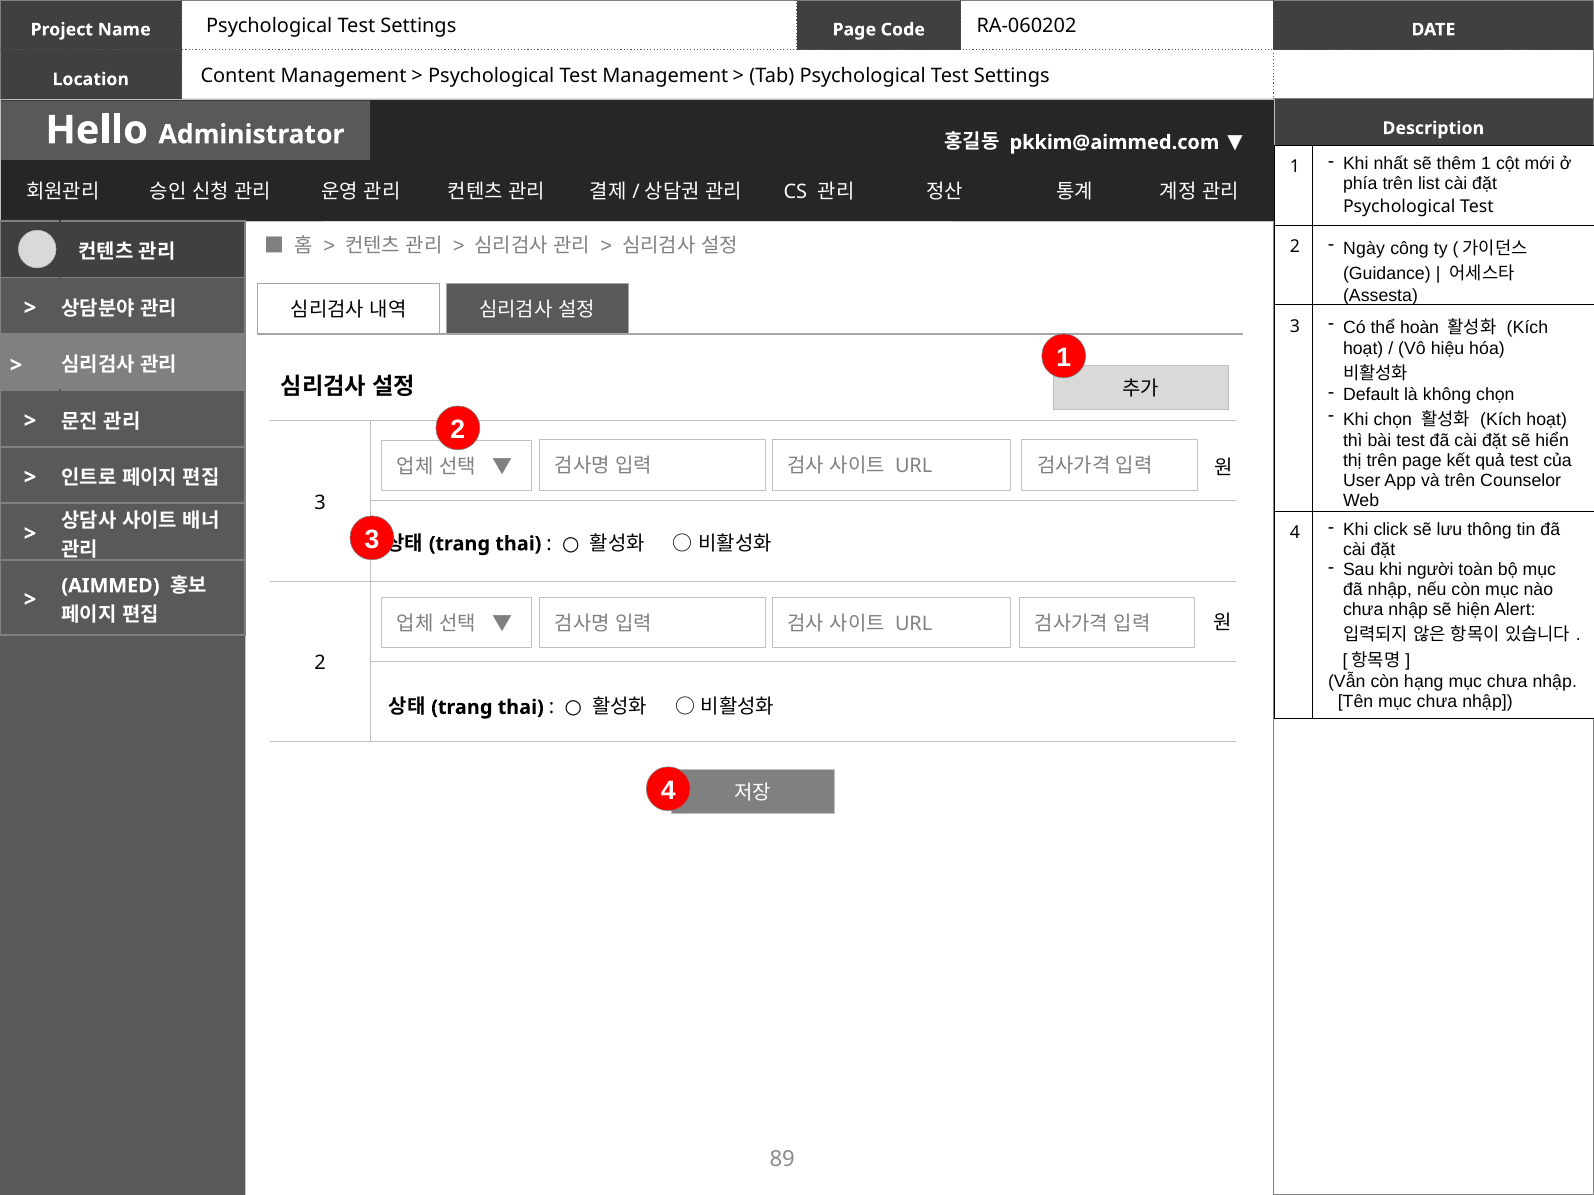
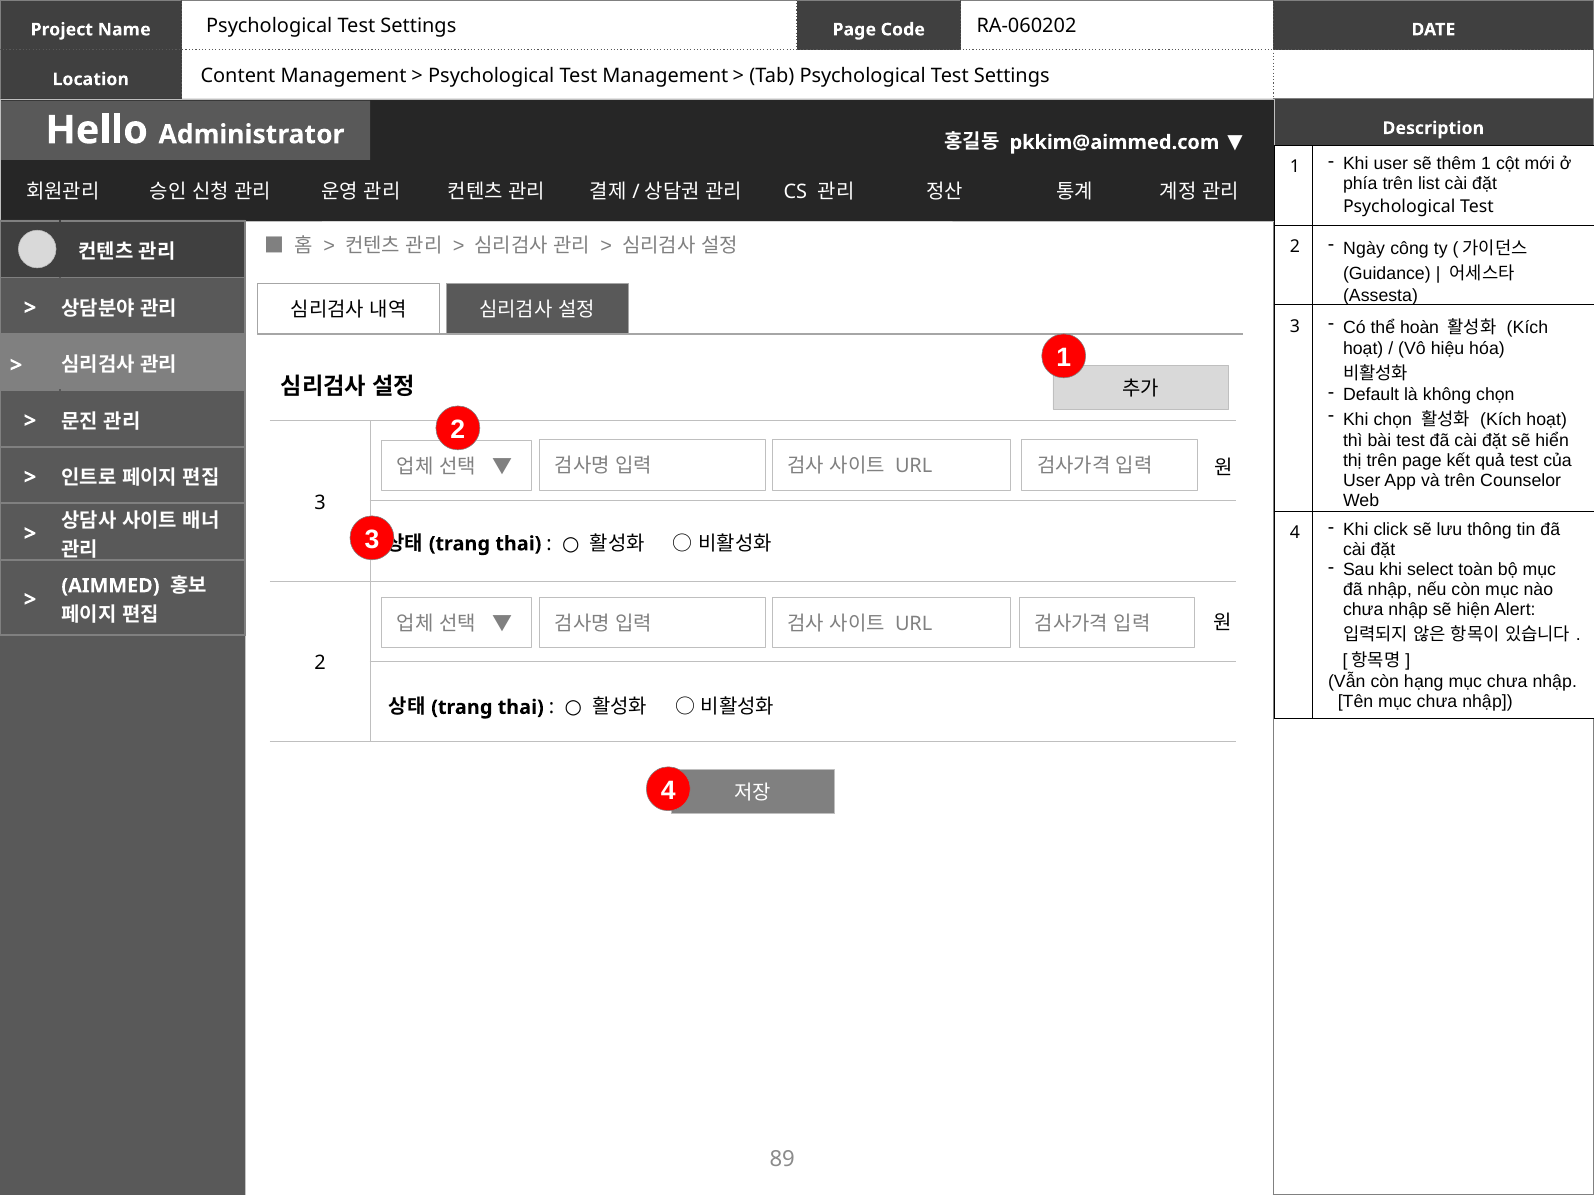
Khi nhất: nhất -> user (1391, 164)
người: người -> select (1430, 570)
